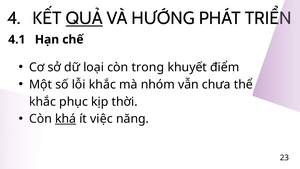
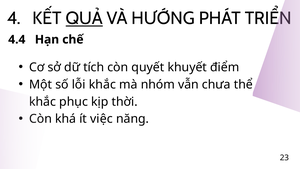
4.1: 4.1 -> 4.4 (17, 39)
loại: loại -> tích (94, 67)
trong: trong -> quyết (148, 67)
khá underline: present -> none (66, 119)
